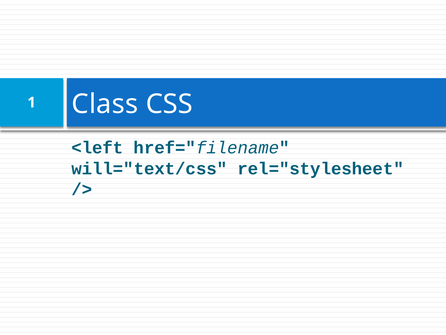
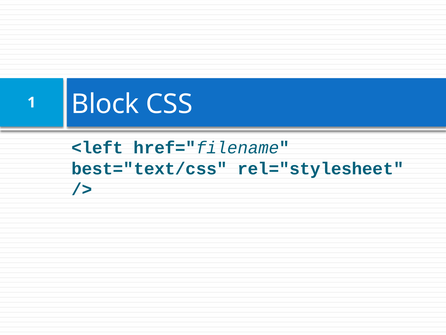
Class: Class -> Block (105, 104)
will="text/css: will="text/css -> best="text/css (149, 168)
